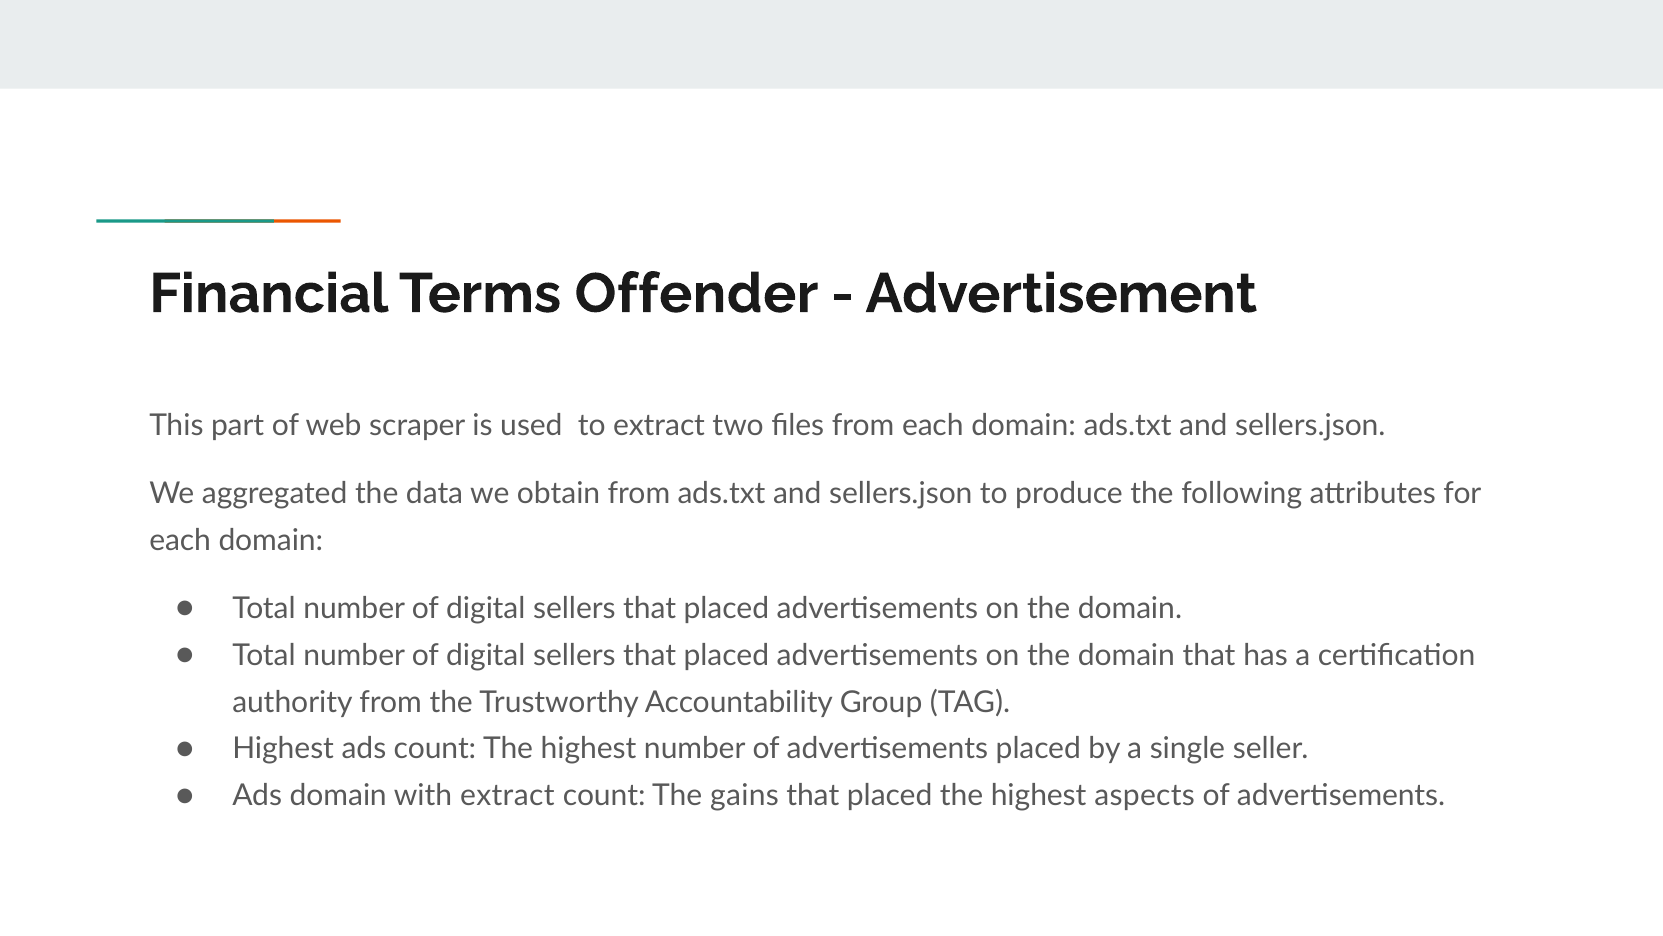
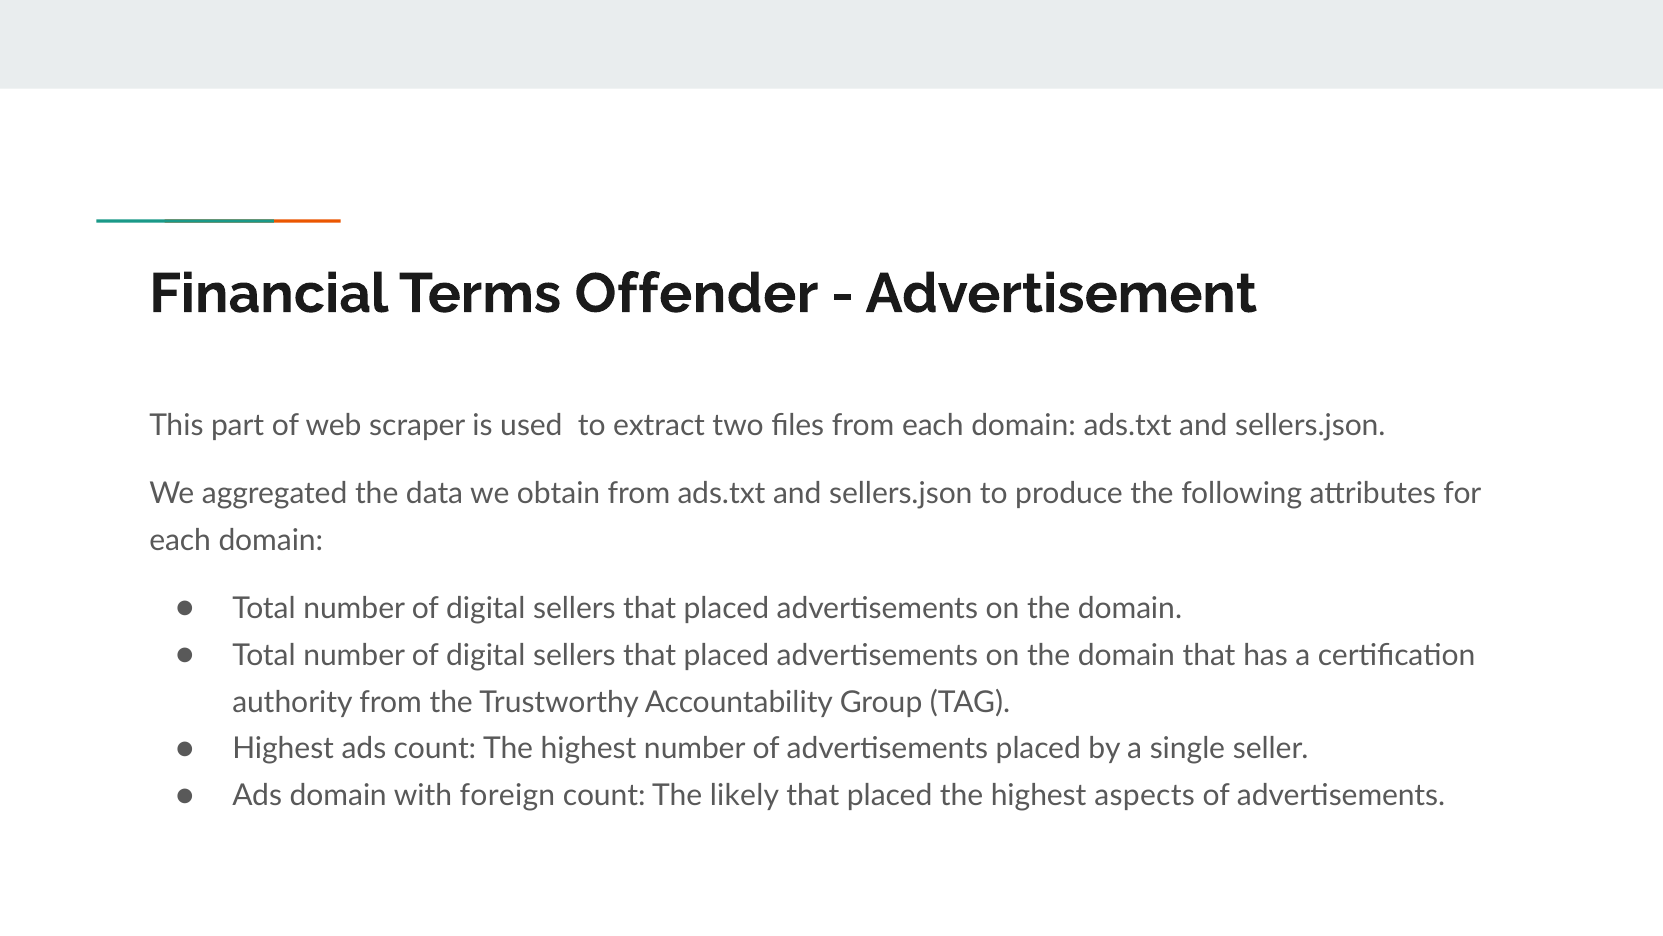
with extract: extract -> foreign (507, 795)
gains: gains -> likely (745, 795)
